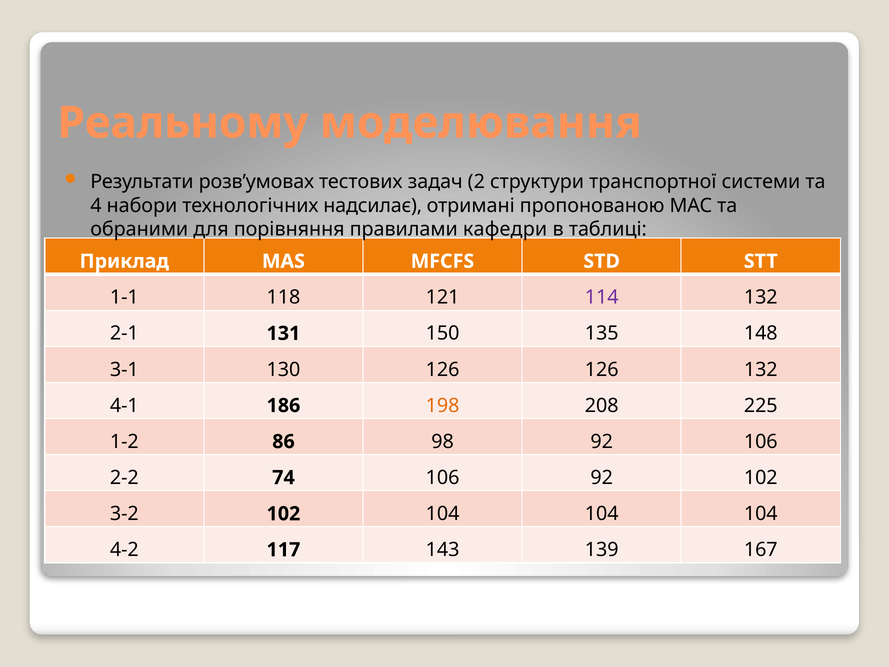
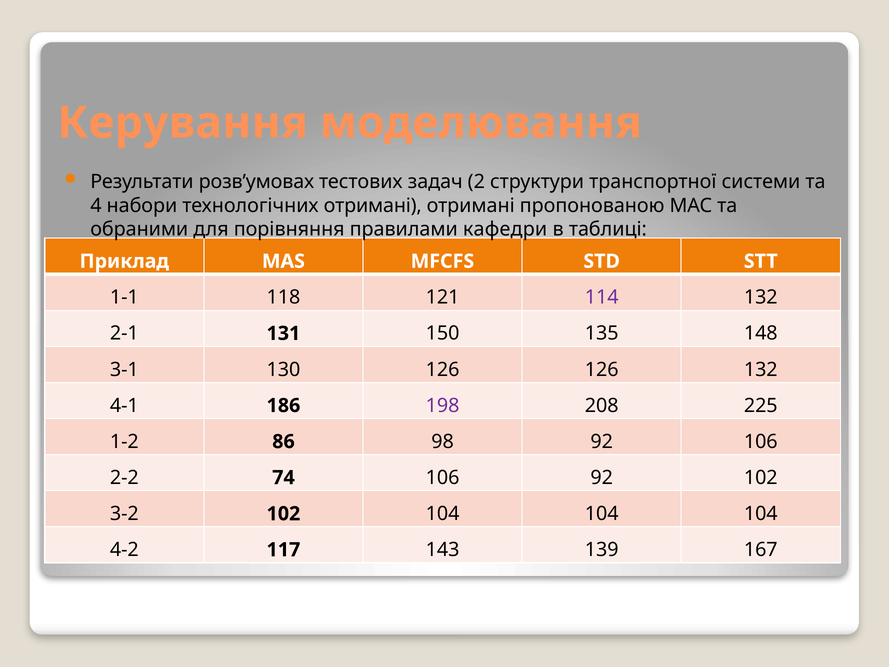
Реальному: Реальному -> Керування (183, 123)
технологічних надсилає: надсилає -> отримані (373, 205)
198 colour: orange -> purple (443, 405)
